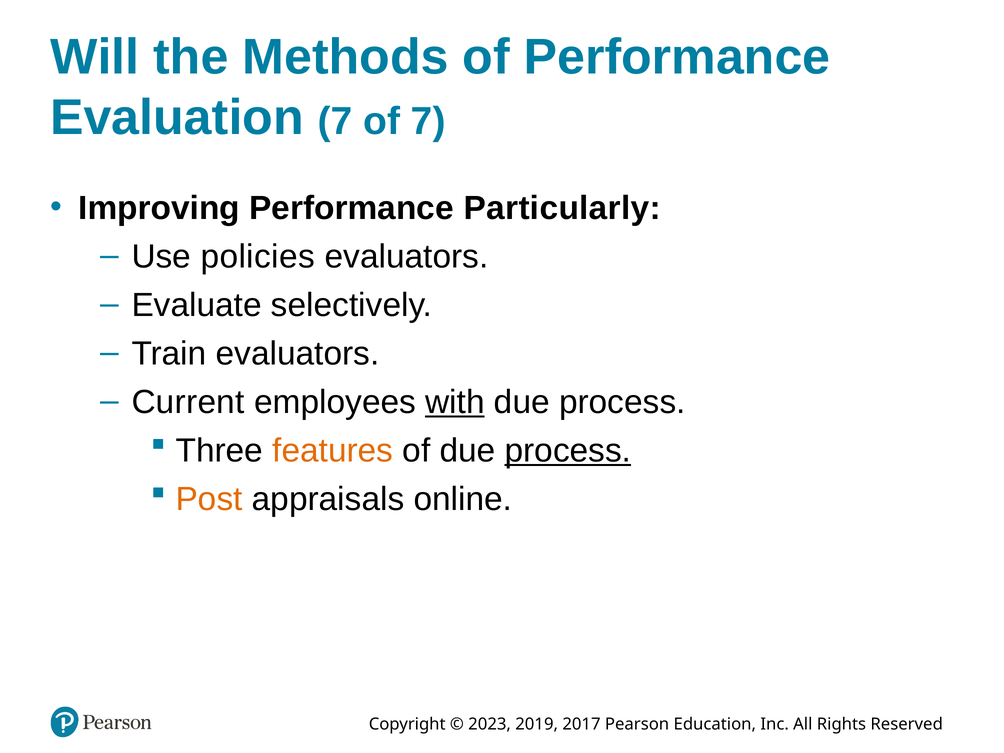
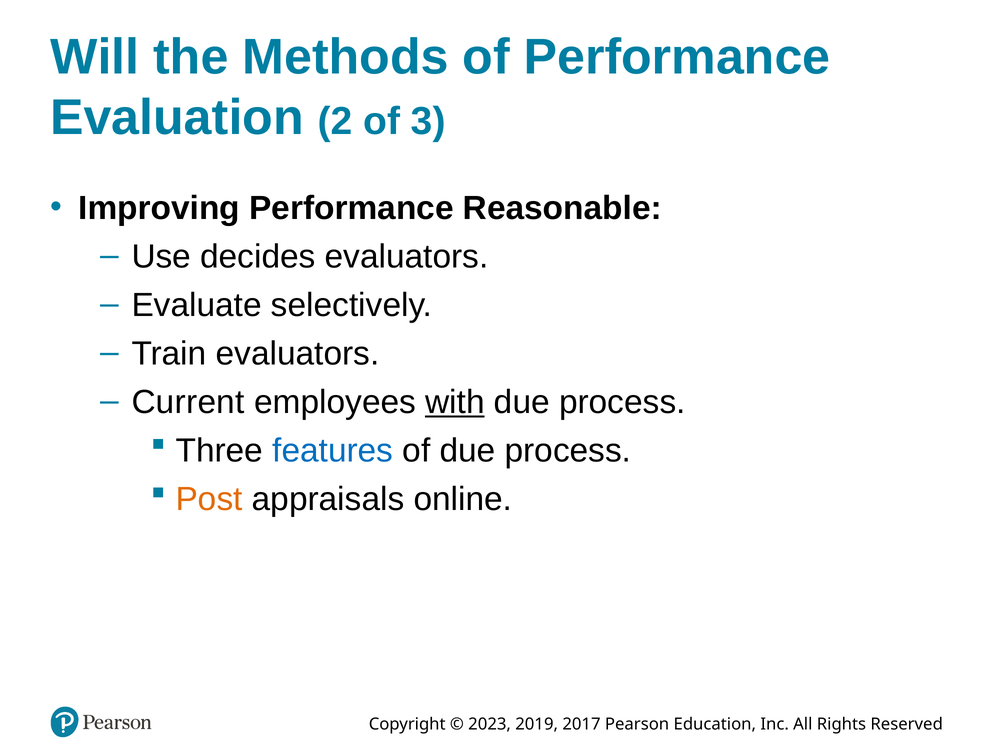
Evaluation 7: 7 -> 2 (335, 121)
of 7: 7 -> 3 (428, 121)
Particularly: Particularly -> Reasonable (562, 208)
policies: policies -> decides (258, 257)
features colour: orange -> blue (333, 451)
process underline: present -> none (568, 451)
